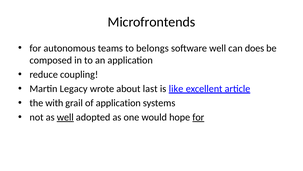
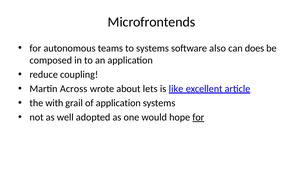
to belongs: belongs -> systems (152, 48)
software well: well -> also (218, 48)
Legacy: Legacy -> Across (74, 88)
last: last -> lets (150, 88)
well underline: present -> none (65, 117)
